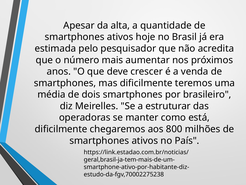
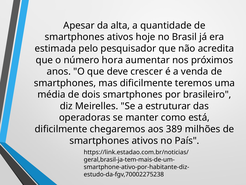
mais: mais -> hora (112, 60)
800: 800 -> 389 (174, 129)
